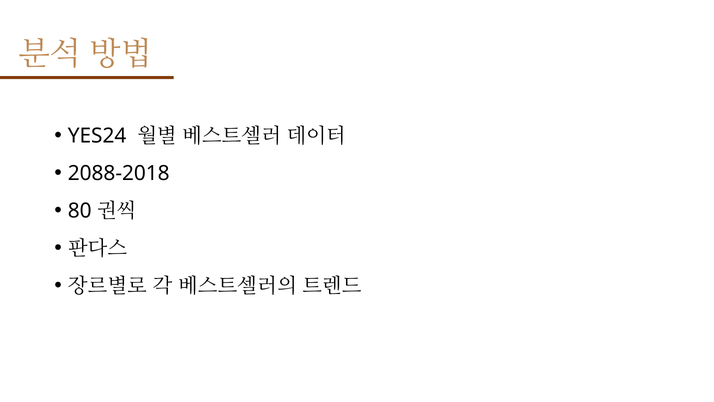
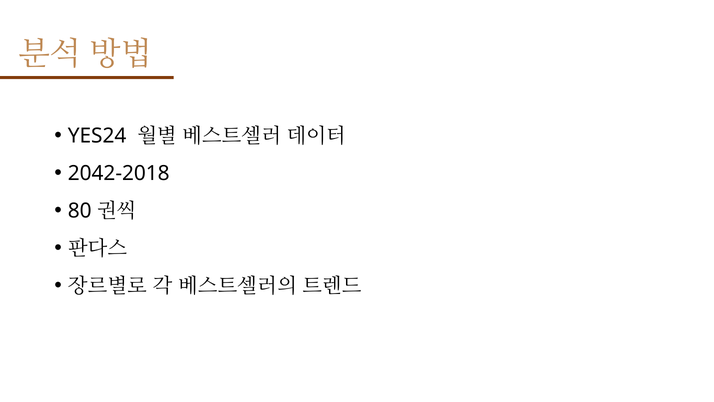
2088-2018: 2088-2018 -> 2042-2018 (119, 173)
